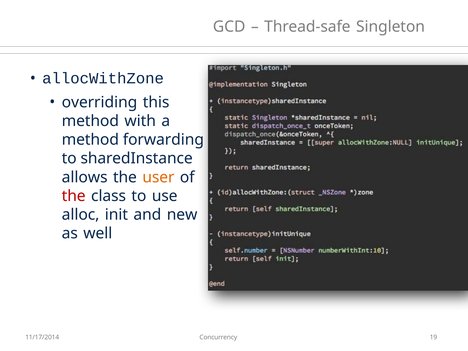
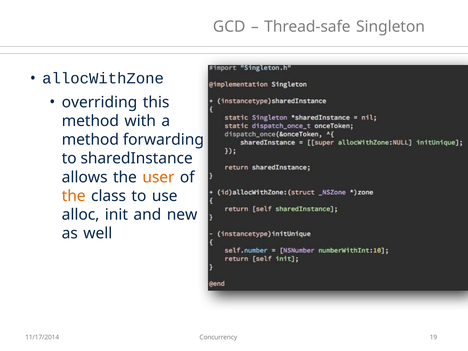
the colour: red -> orange (74, 196)
